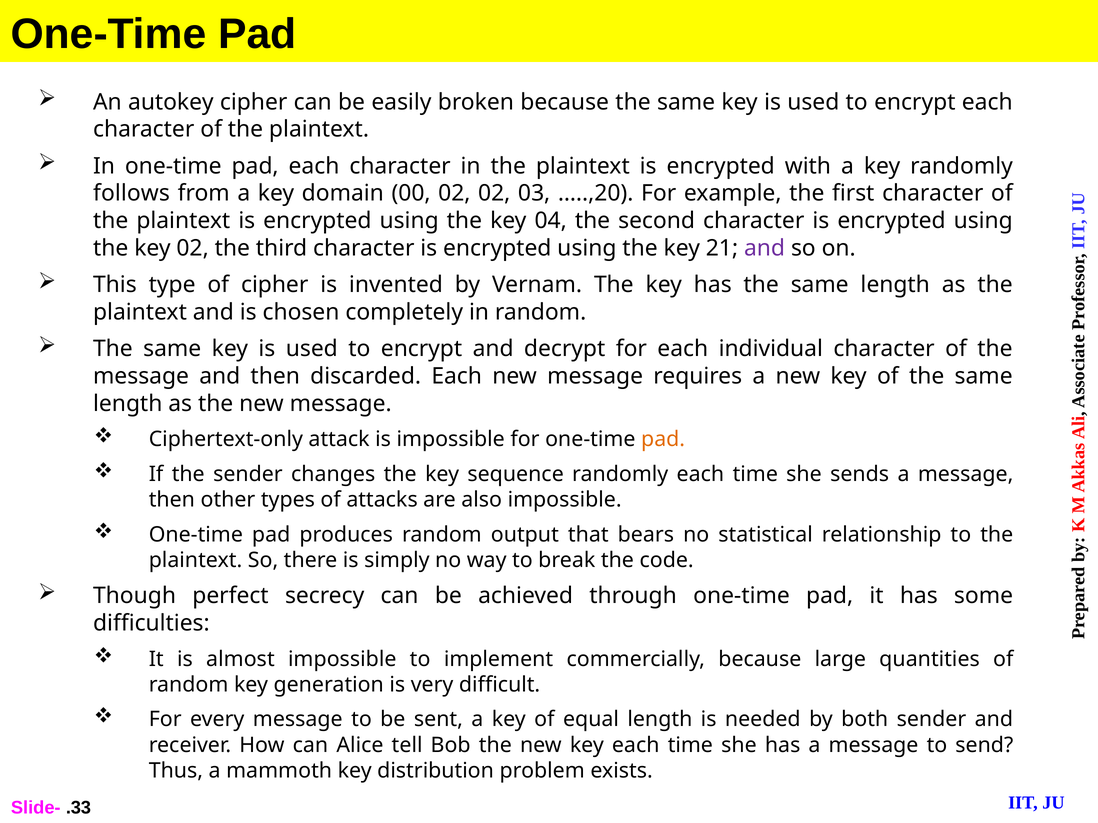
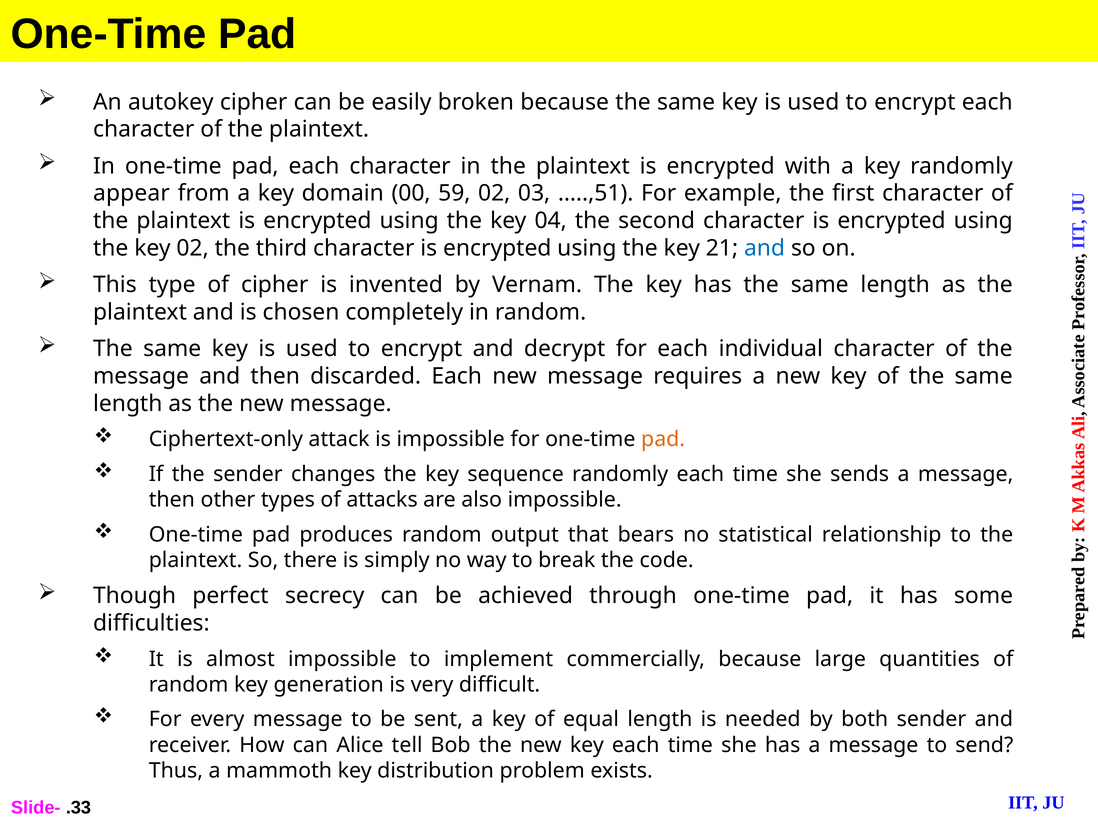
follows: follows -> appear (131, 194)
00 02: 02 -> 59 (454, 194)
…..,20: …..,20 -> …..,51 (596, 194)
and colour: purple -> blue (765, 248)
